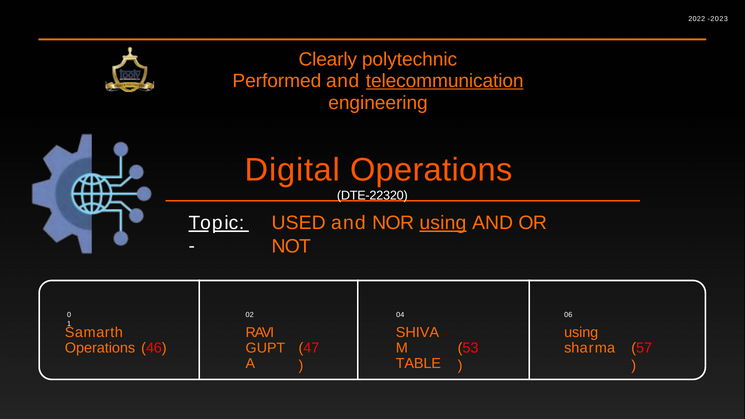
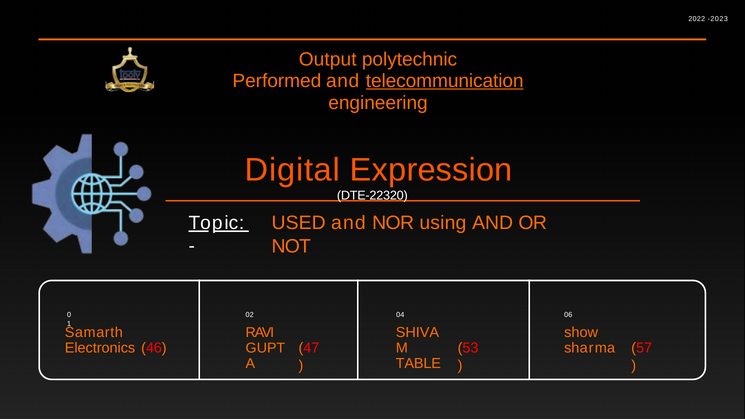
Clearly: Clearly -> Output (328, 59)
Digital Operations: Operations -> Expression (431, 170)
using underline: present -> none (443, 223)
using: using -> show (581, 333)
Operations: Operations -> Electronics (100, 348)
